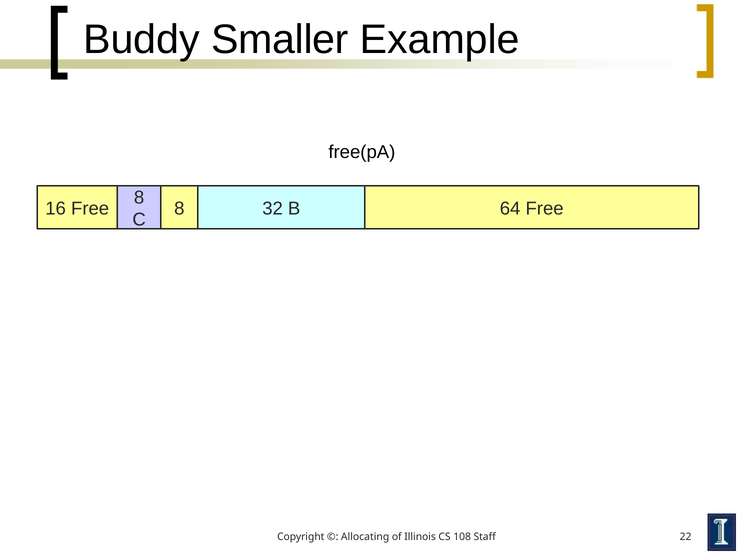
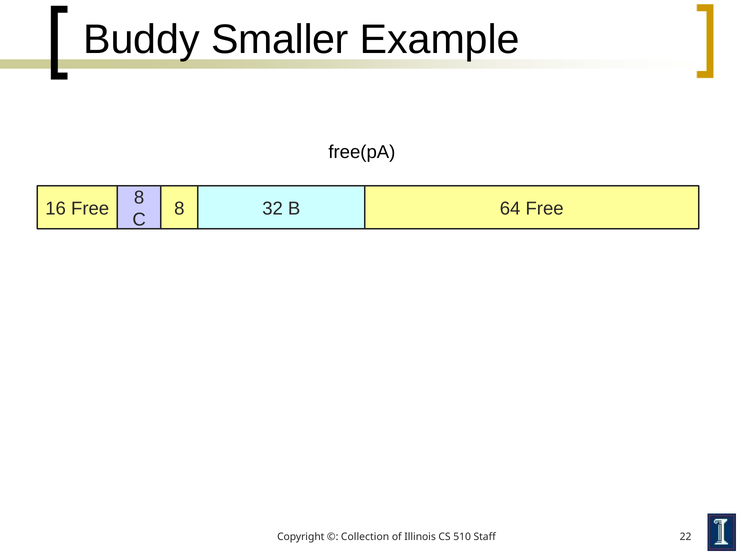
Allocating: Allocating -> Collection (365, 536)
108: 108 -> 510 (462, 536)
